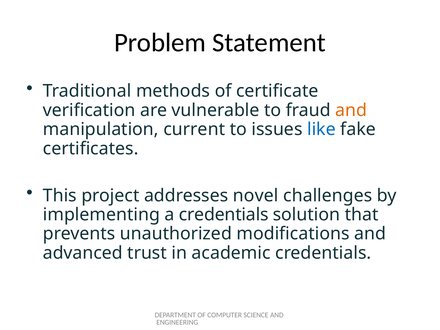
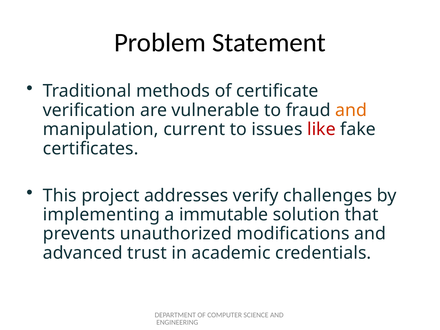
like colour: blue -> red (321, 129)
novel: novel -> verify (256, 195)
a credentials: credentials -> immutable (224, 215)
